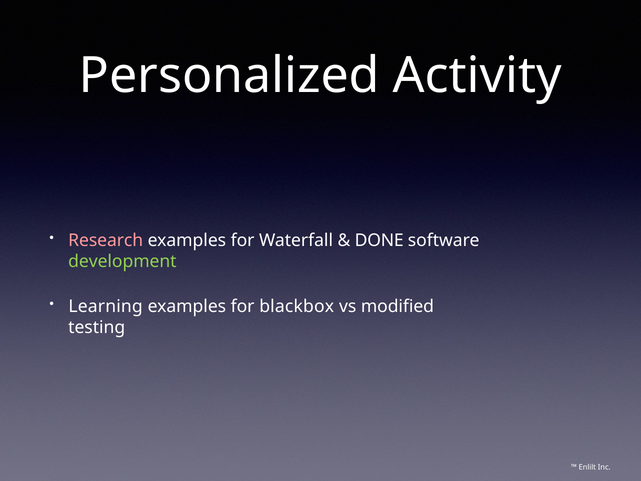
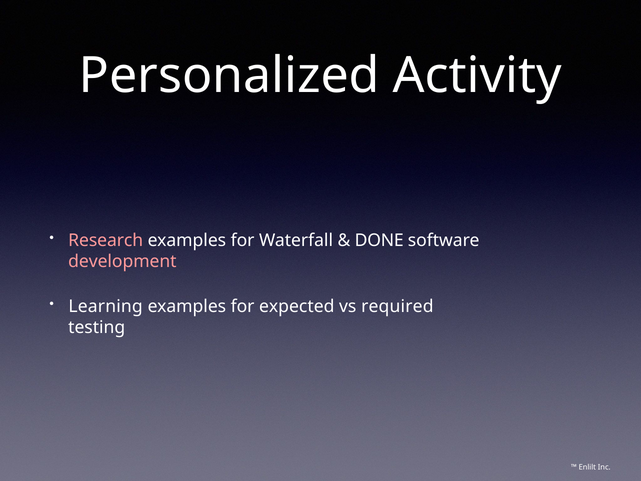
development colour: light green -> pink (122, 261)
blackbox: blackbox -> expected (297, 306)
modified: modified -> required (397, 306)
